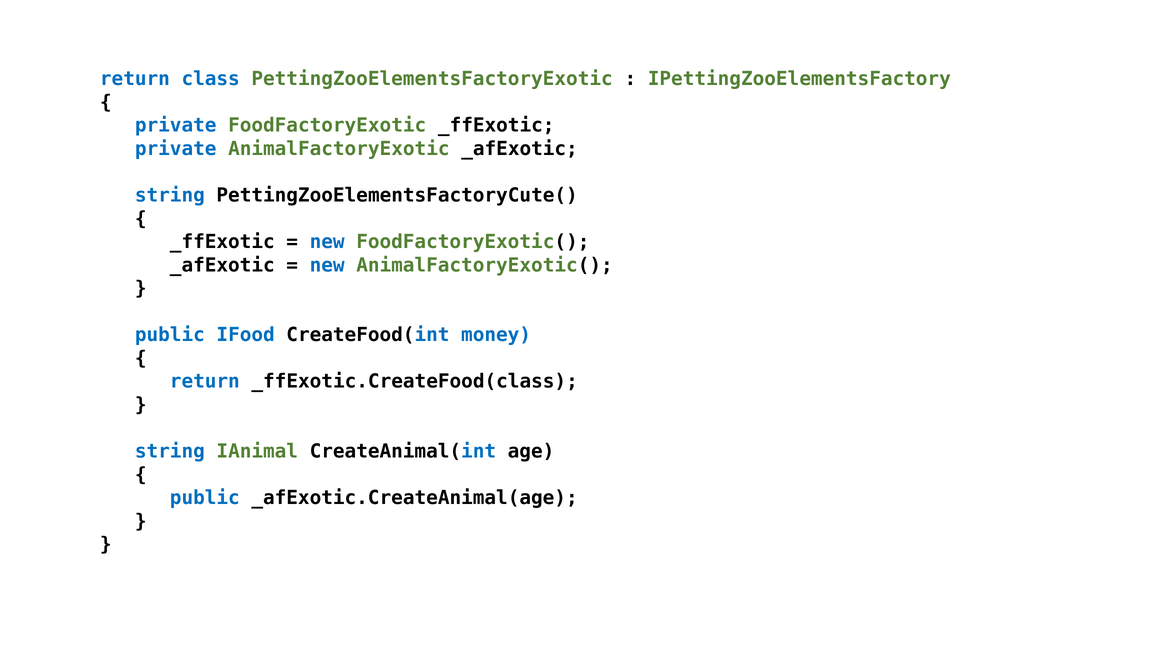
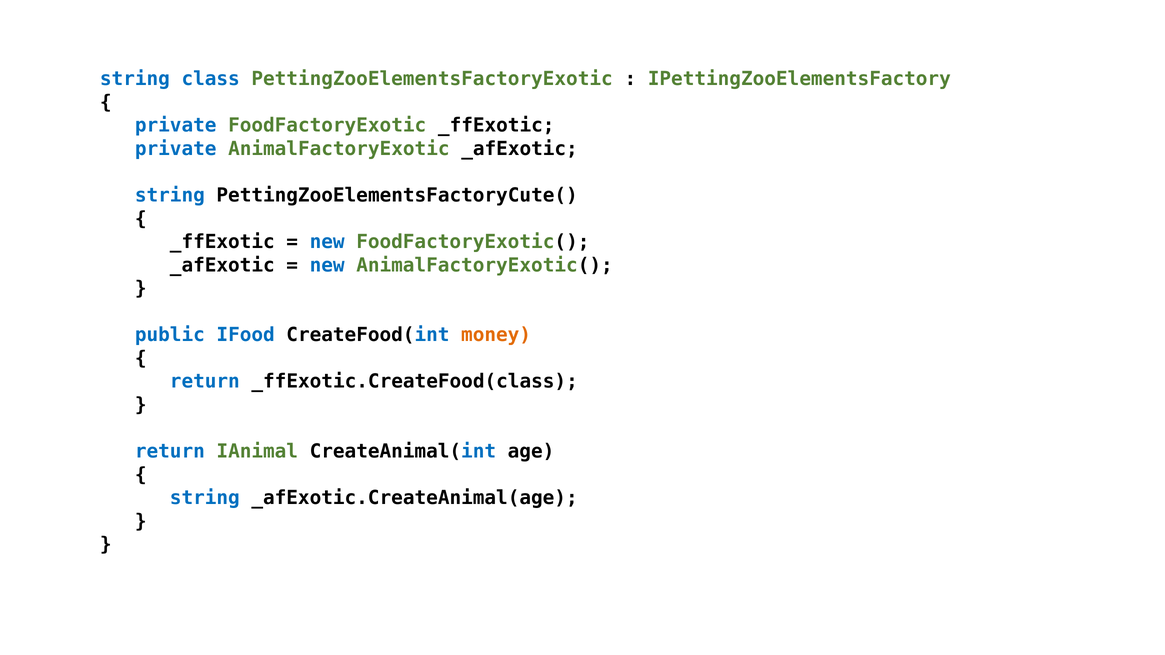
return: return -> string (135, 79)
money colour: blue -> orange (496, 335)
string: string -> return (170, 452)
public: public -> string (205, 498)
